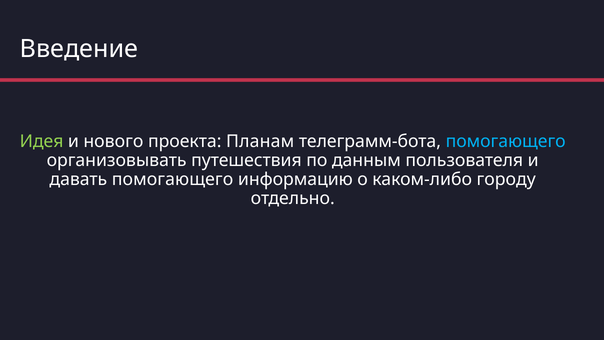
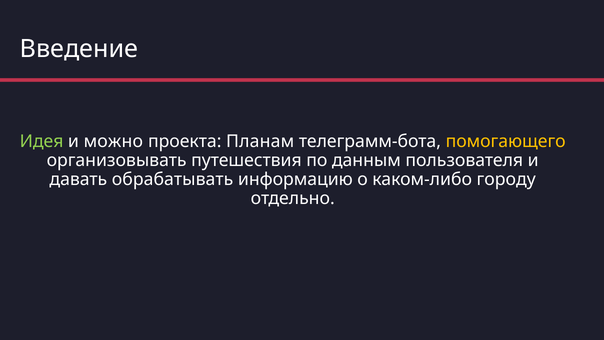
нового: нового -> можно (113, 141)
помогающего colour: light blue -> yellow (506, 141)
давать помогающего: помогающего -> обрабатывать (173, 179)
